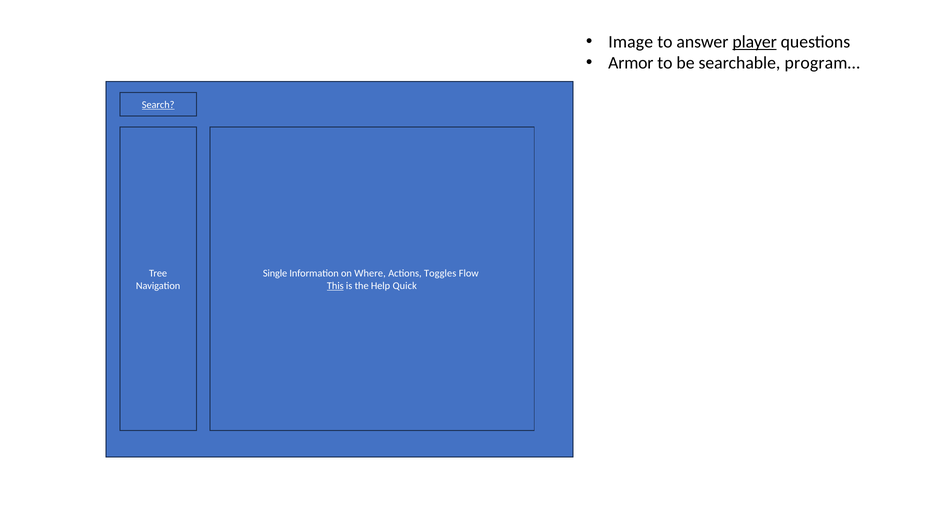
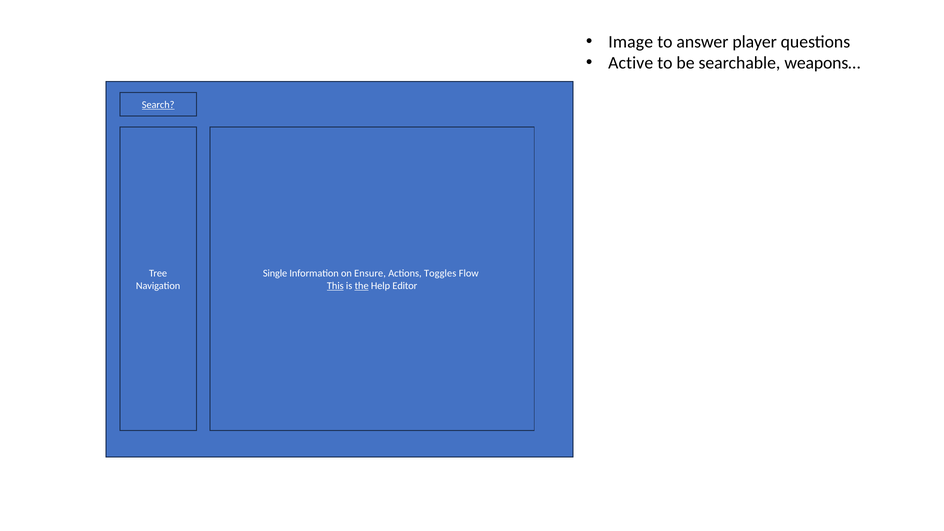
player underline: present -> none (755, 42)
Armor: Armor -> Active (631, 63)
program…: program… -> weapons… (822, 63)
Where: Where -> Ensure (370, 273)
the underline: none -> present (362, 286)
Quick: Quick -> Editor (405, 286)
